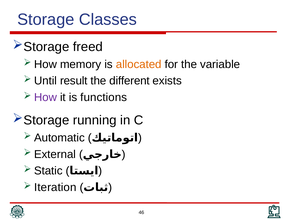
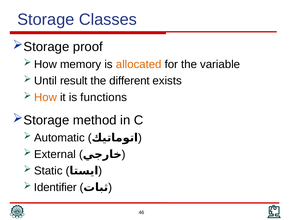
freed: freed -> proof (88, 47)
How colour: purple -> orange (46, 98)
running: running -> method (95, 121)
Iteration: Iteration -> Identifier (55, 188)
